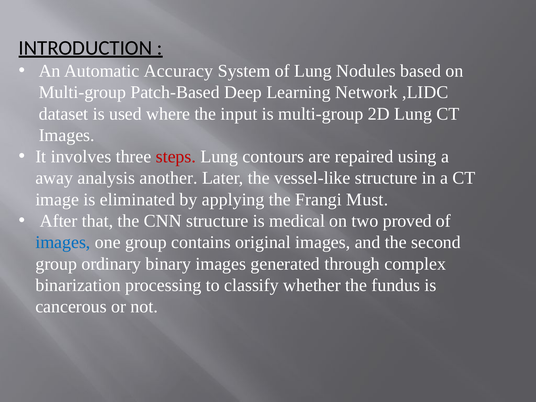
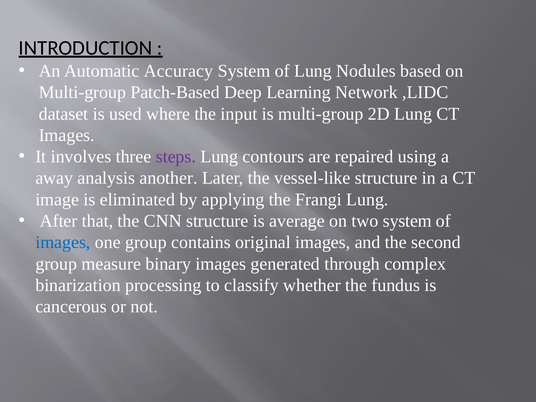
steps colour: red -> purple (176, 157)
Frangi Must: Must -> Lung (367, 200)
medical: medical -> average (297, 221)
two proved: proved -> system (407, 221)
ordinary: ordinary -> measure (111, 264)
